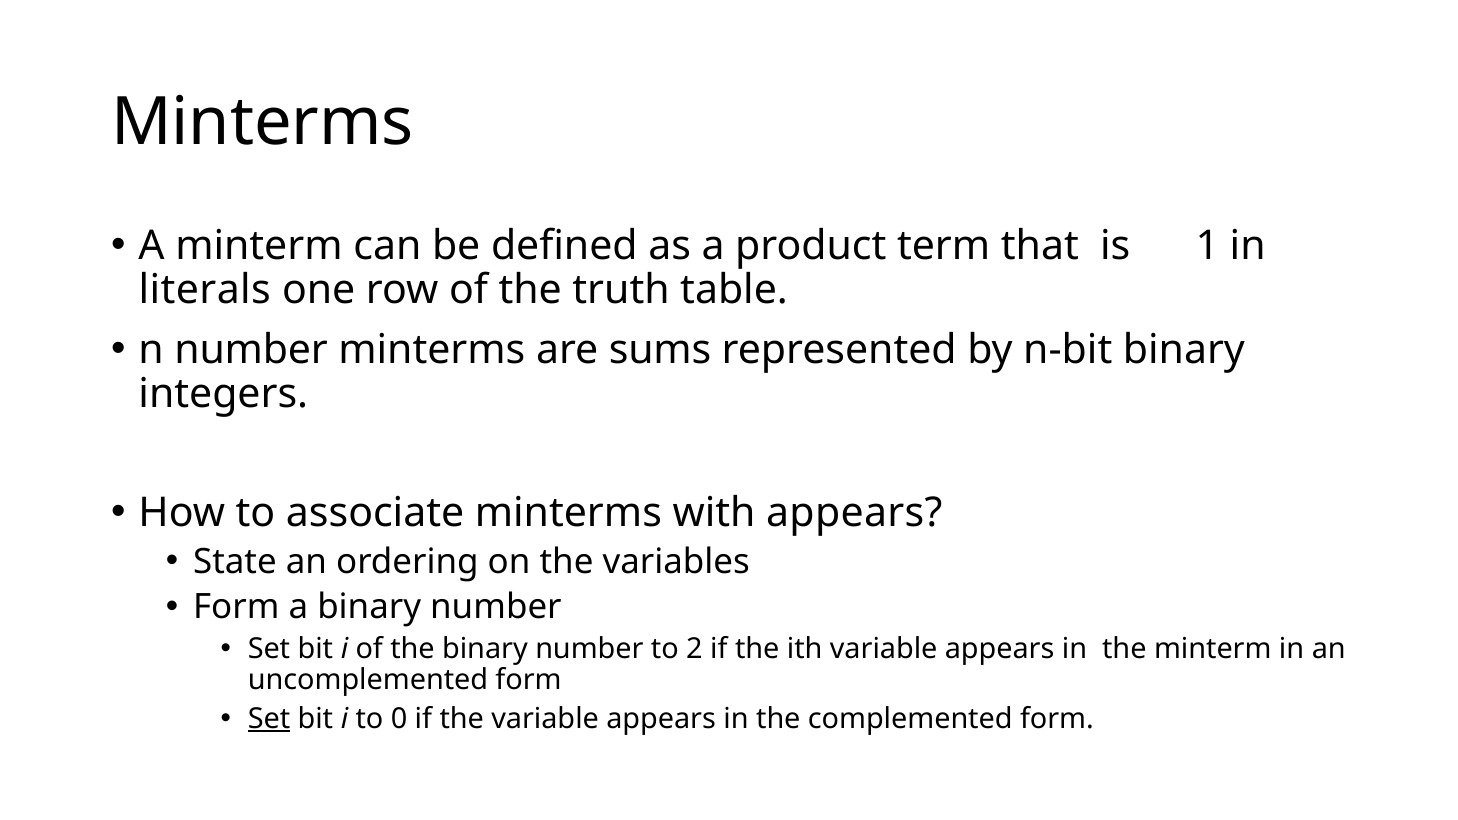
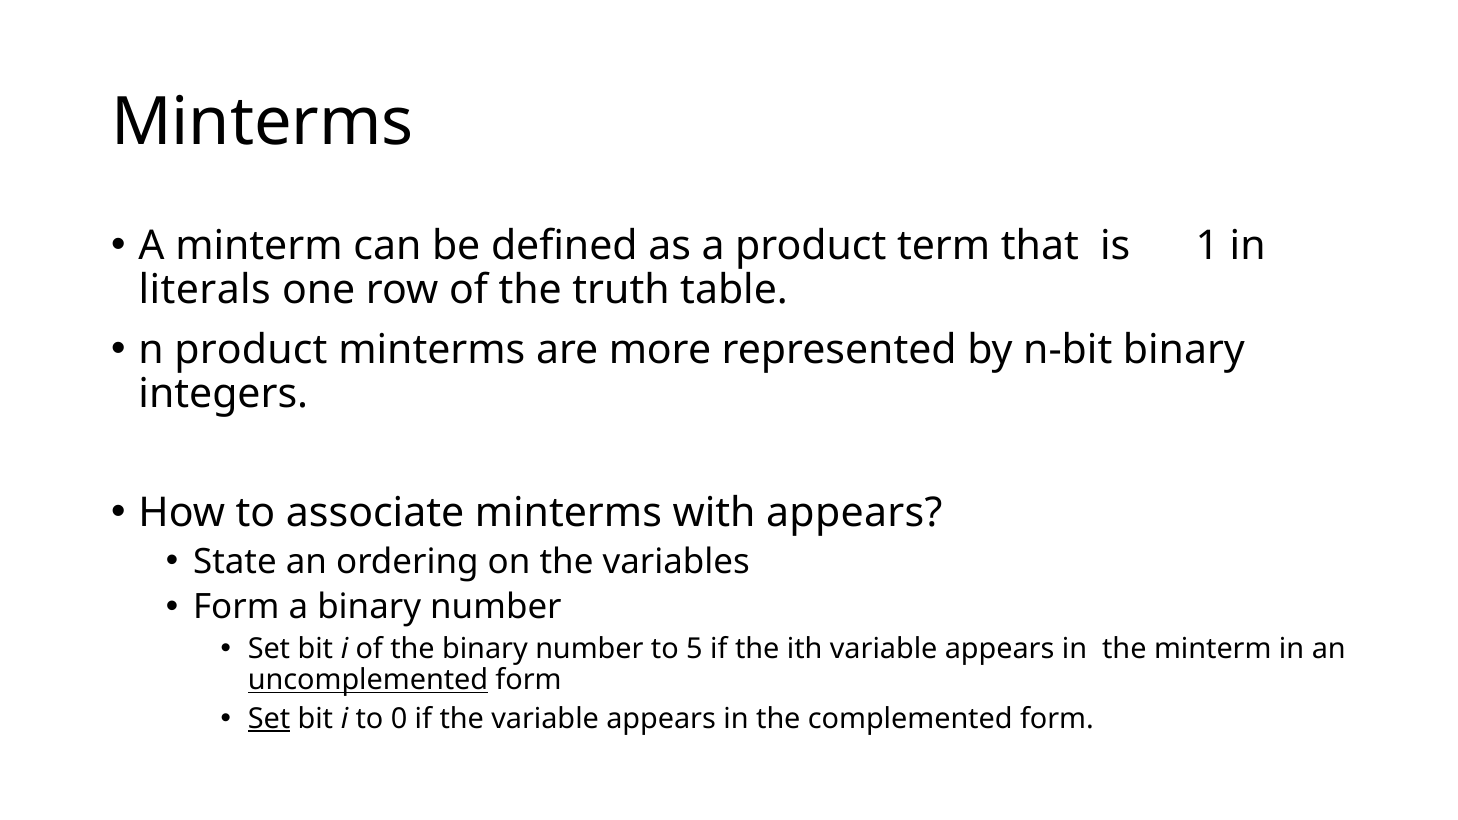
n number: number -> product (251, 350)
sums: sums -> more (660, 350)
2: 2 -> 5 (694, 649)
uncomplemented underline: none -> present (368, 680)
